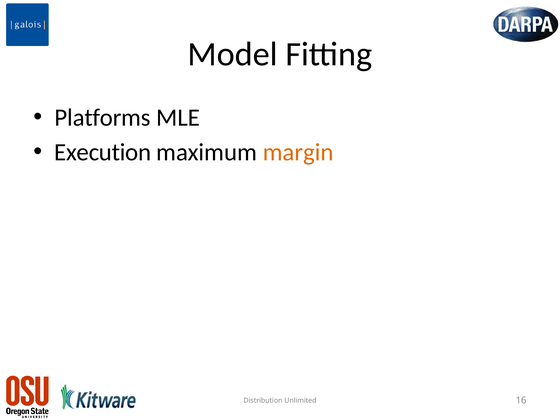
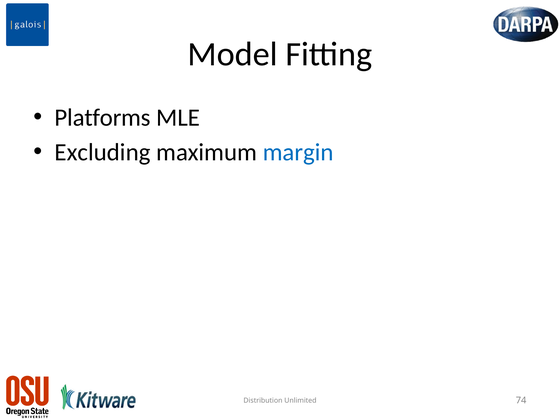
Execution: Execution -> Excluding (103, 152)
margin colour: orange -> blue (298, 152)
16: 16 -> 74 (521, 400)
